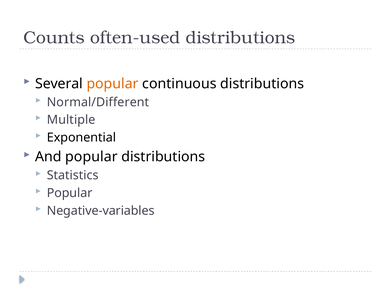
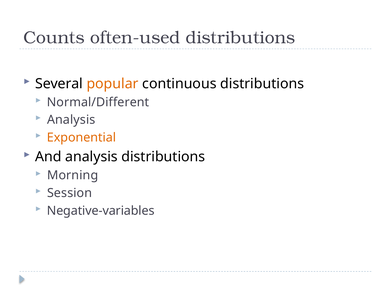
Multiple: Multiple -> Analysis (71, 120)
Exponential colour: black -> orange (81, 138)
And popular: popular -> analysis (91, 157)
Statistics: Statistics -> Morning (73, 176)
Popular: Popular -> Session (70, 193)
